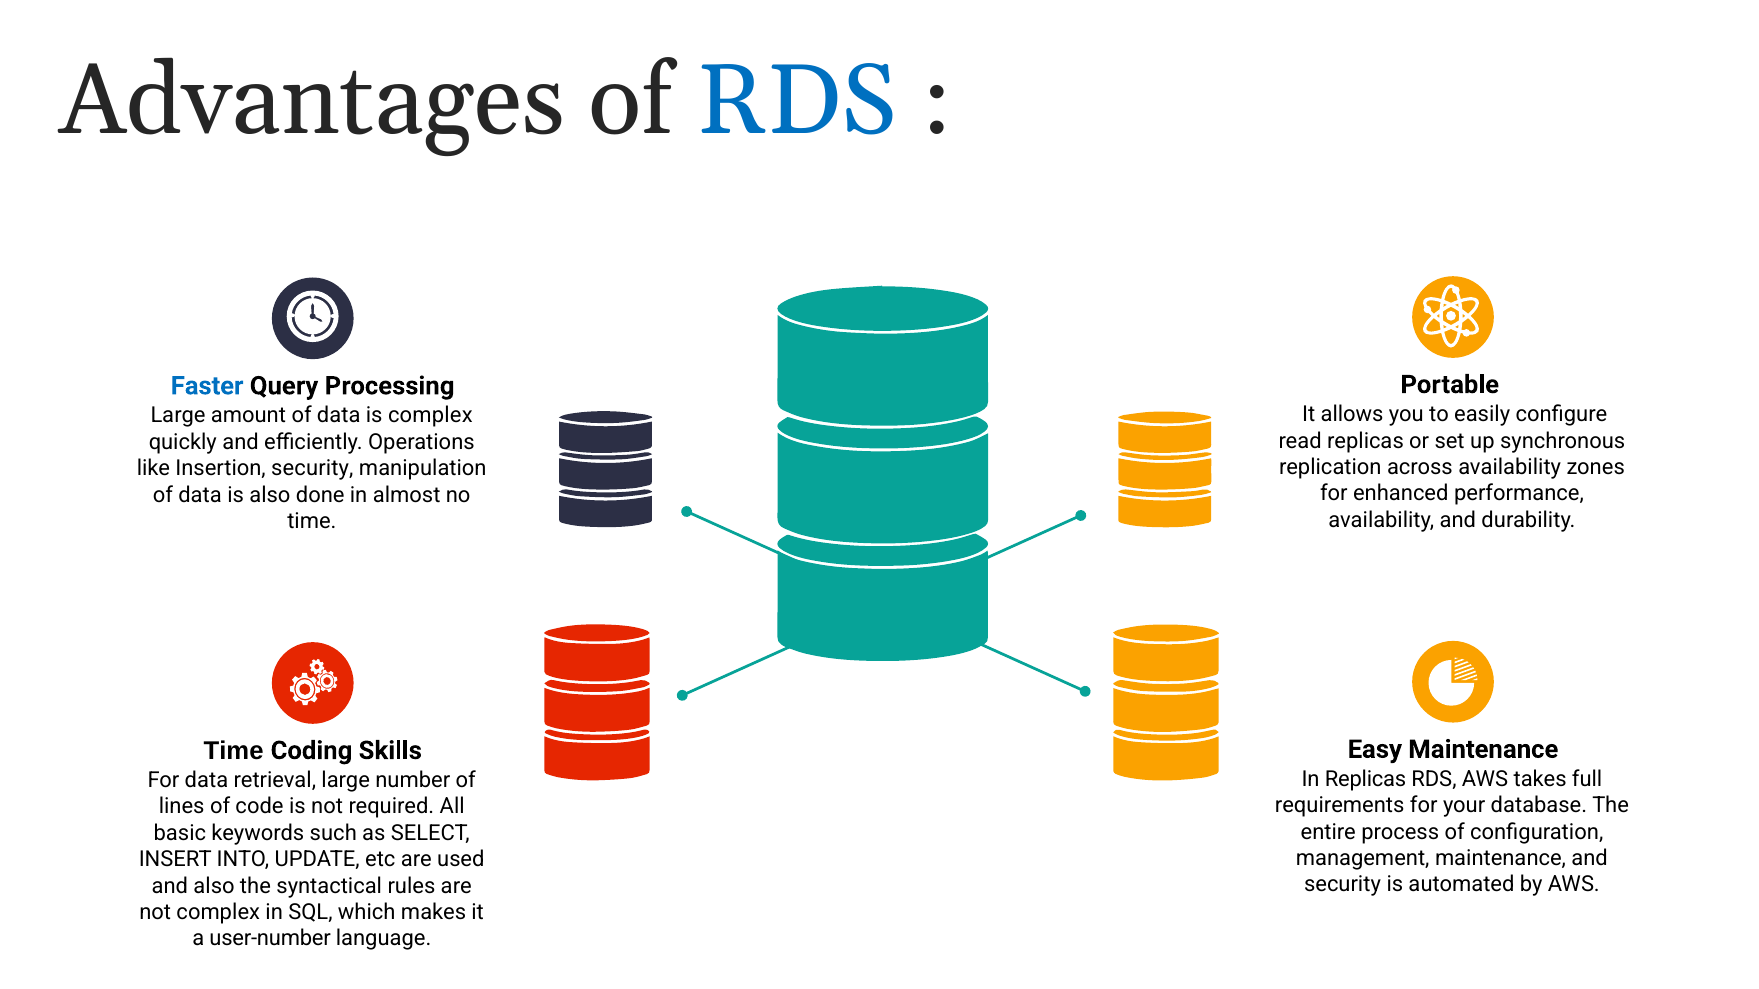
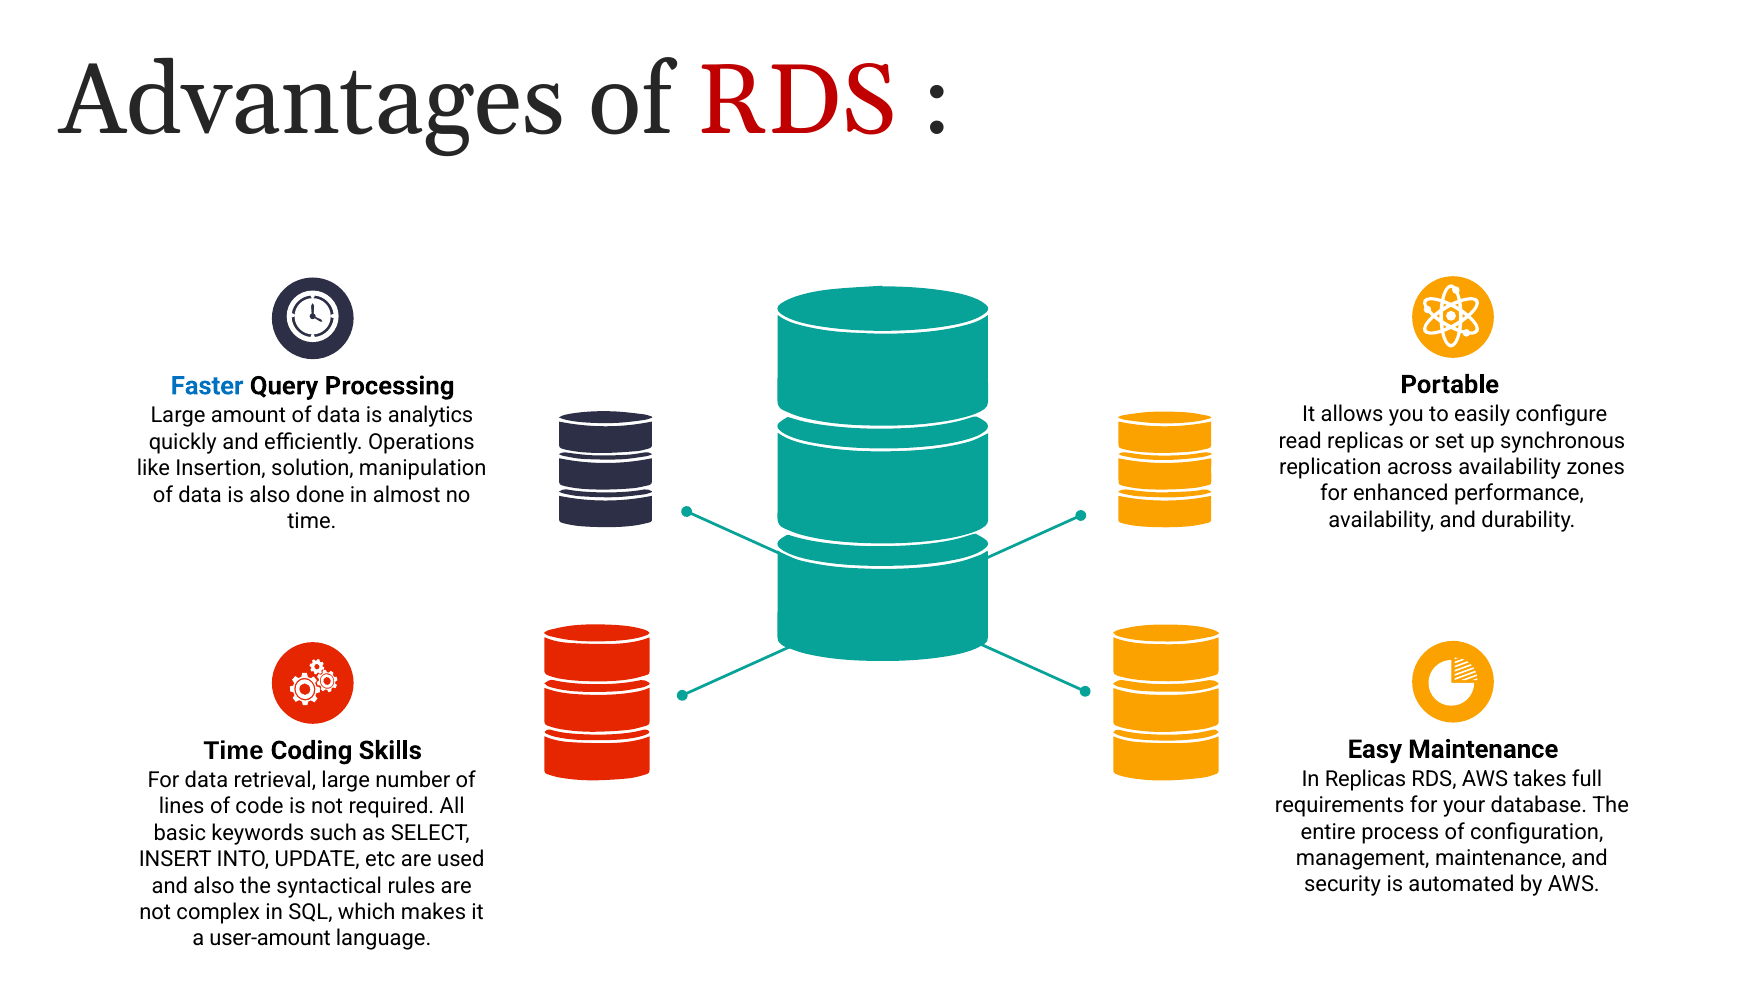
RDS colour: blue -> red (797, 101)
is complex: complex -> analytics (431, 416)
Insertion security: security -> solution (312, 469)
user-number: user-number -> user-amount (270, 939)
